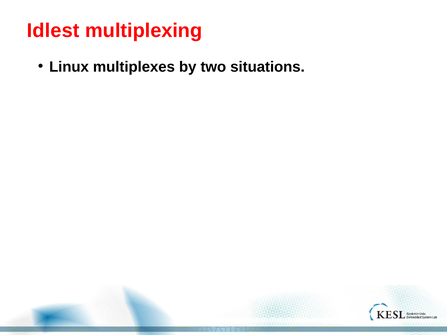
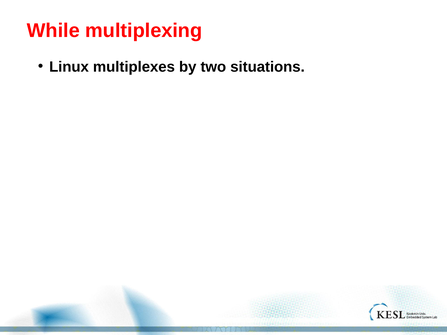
Idlest: Idlest -> While (53, 31)
